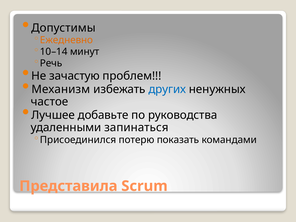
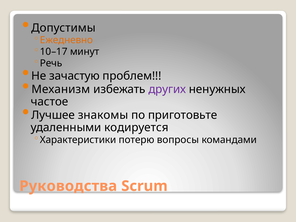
10–14: 10–14 -> 10–17 (54, 52)
других colour: blue -> purple (167, 89)
добавьте: добавьте -> знакомы (103, 115)
руководства: руководства -> приготовьте (183, 115)
запинаться: запинаться -> кодируется (136, 127)
Присоединился: Присоединился -> Характеристики (78, 140)
показать: показать -> вопросы (178, 140)
Представила: Представила -> Руководства (68, 186)
